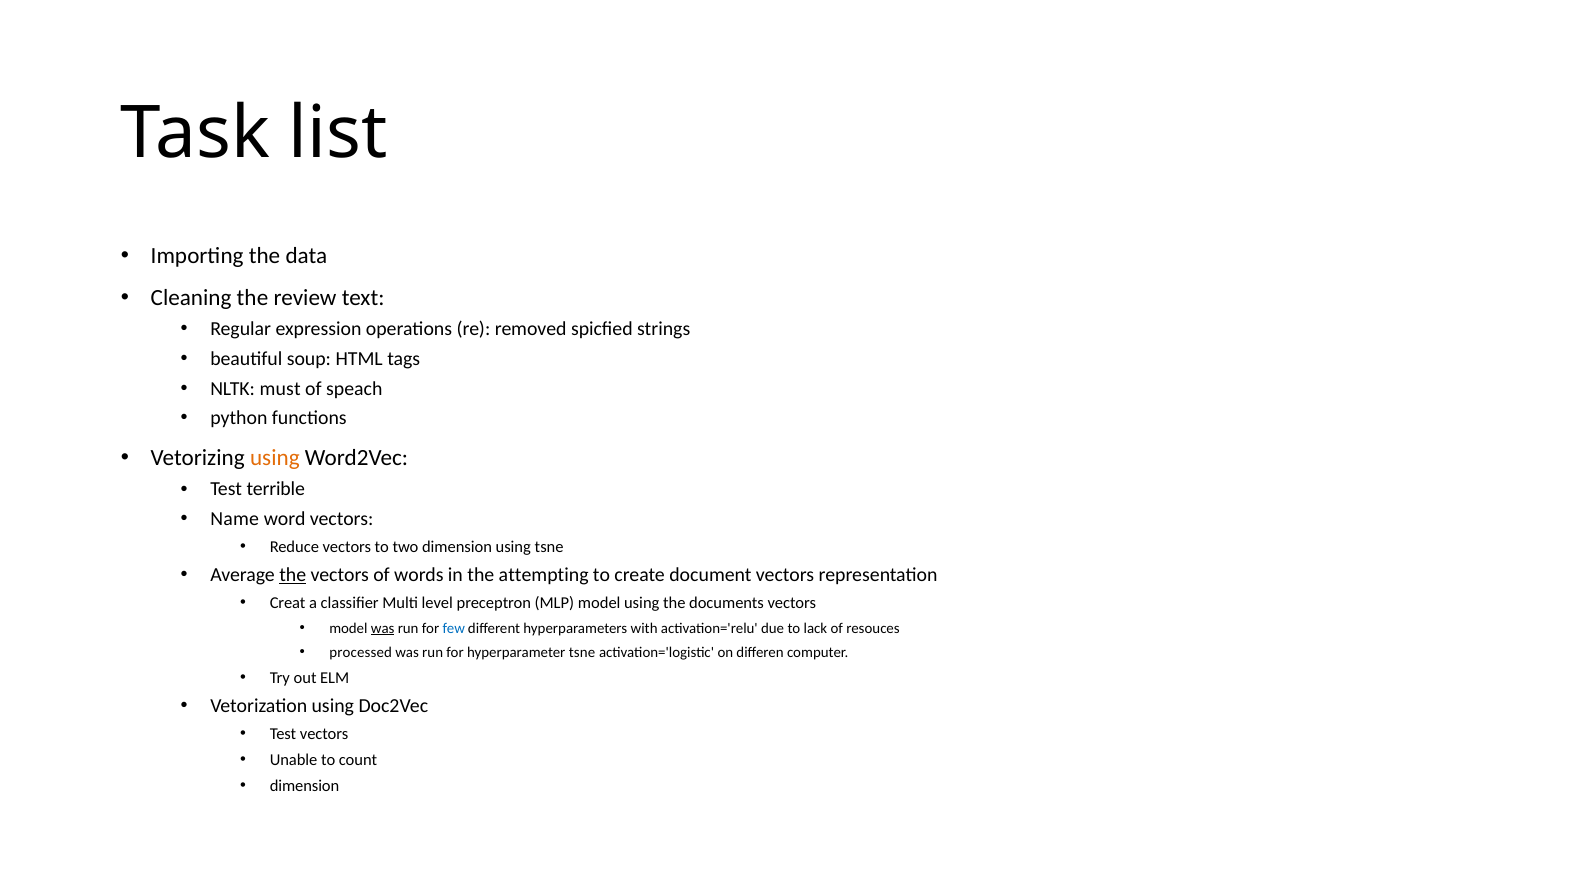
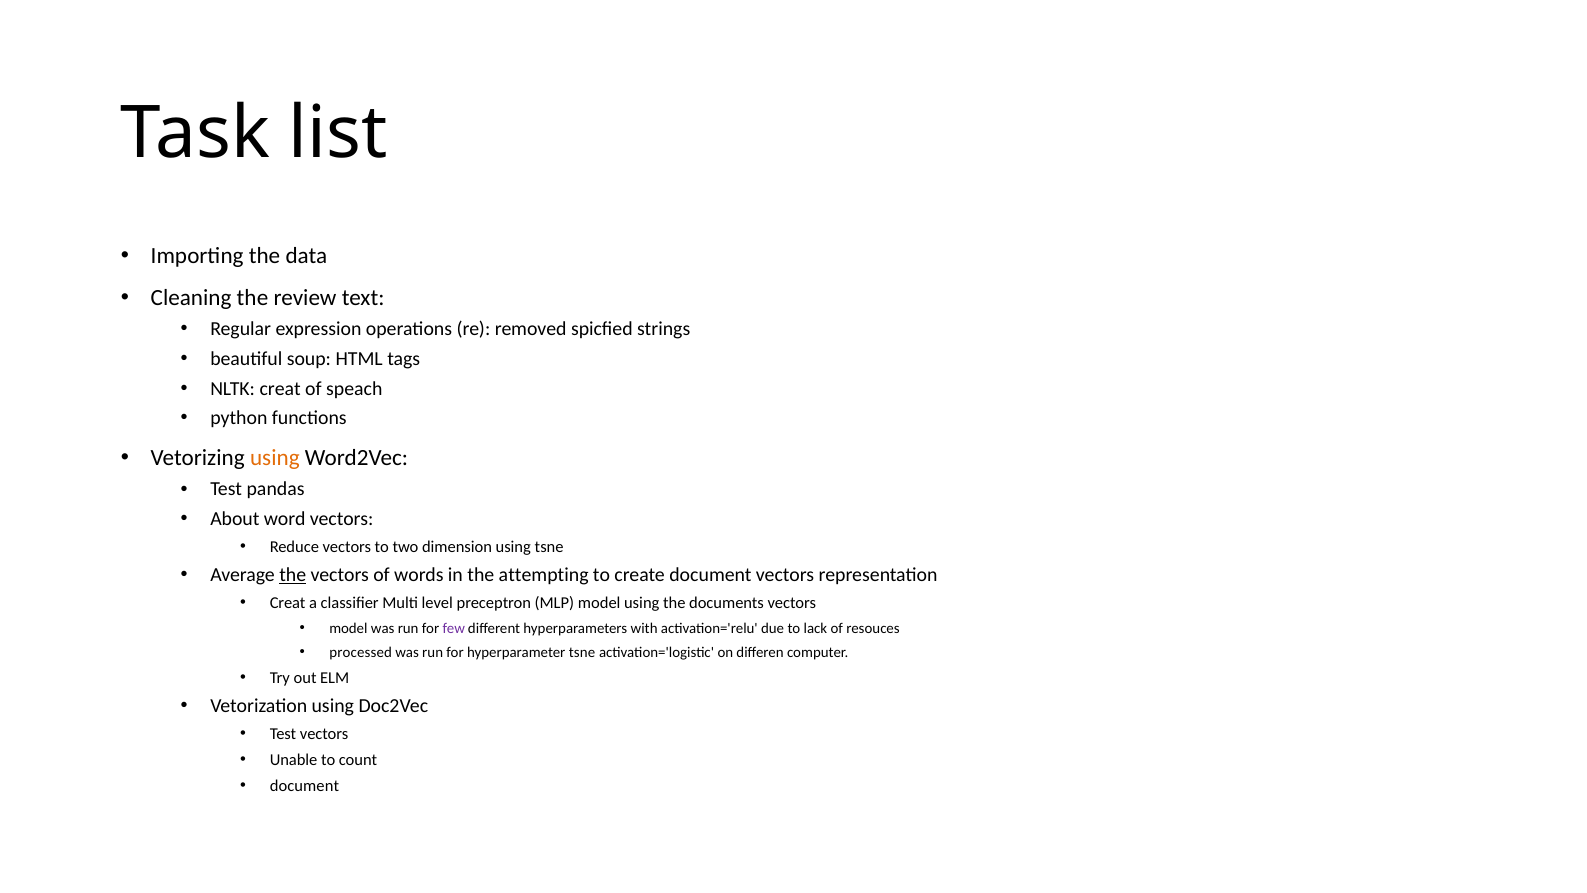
NLTK must: must -> creat (280, 388)
terrible: terrible -> pandas (276, 489)
Name: Name -> About (235, 519)
was underline: present -> none (383, 628)
few colour: blue -> purple (454, 628)
dimension: dimension -> document (304, 786)
